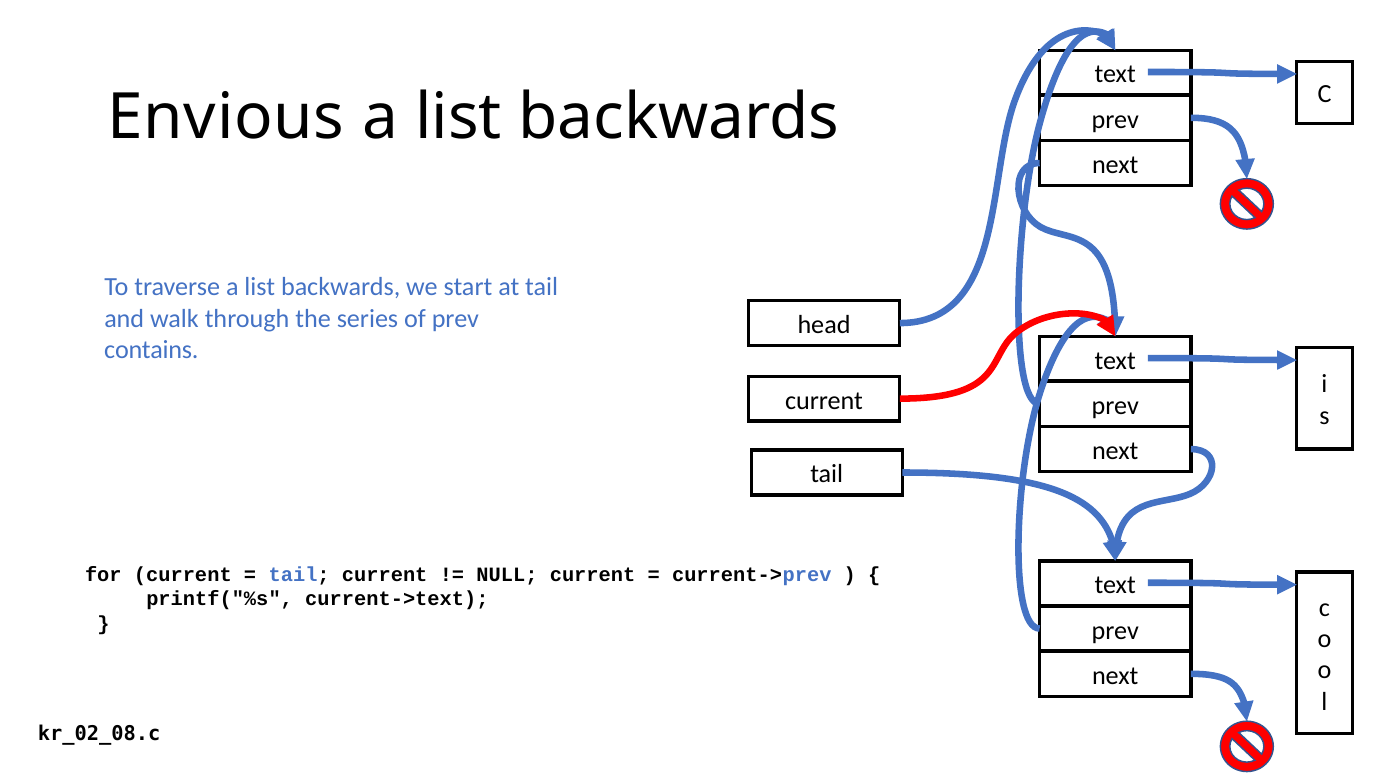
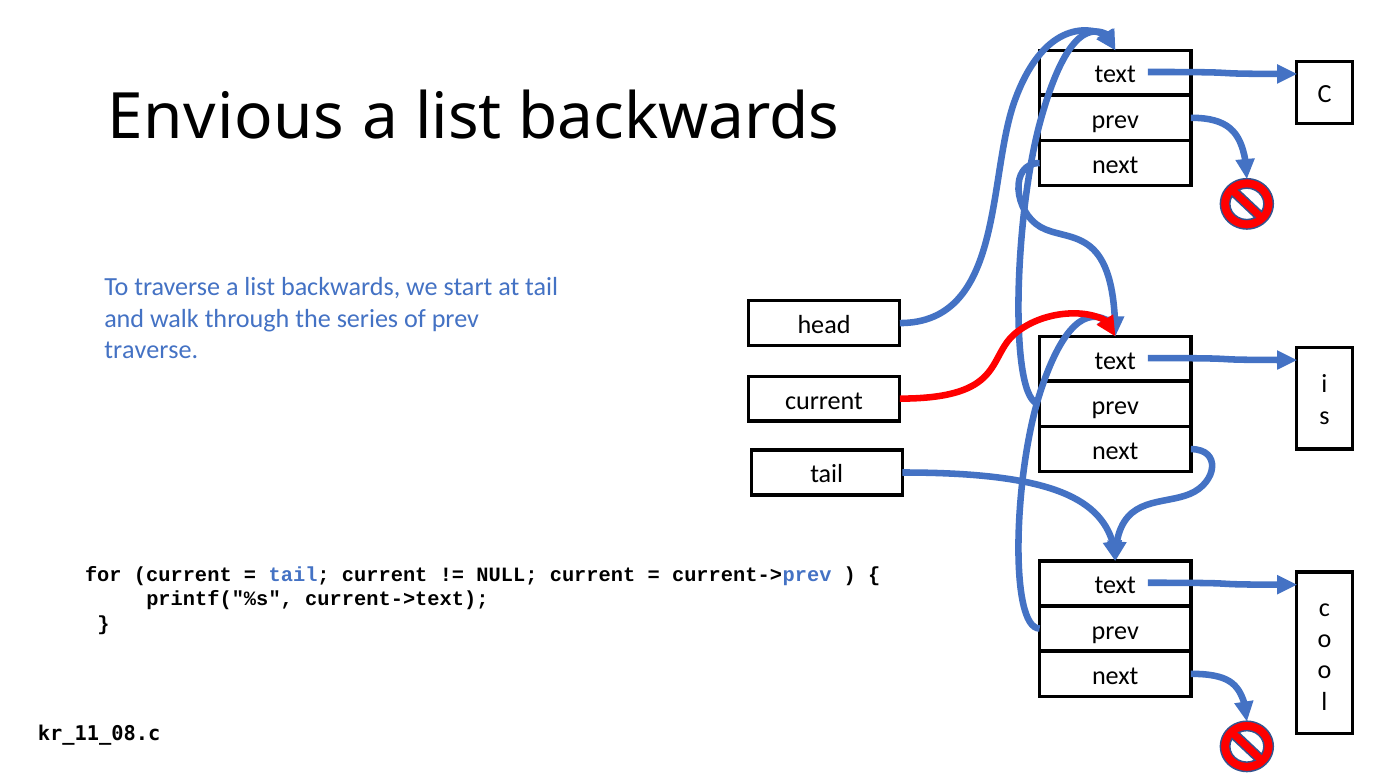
contains: contains -> traverse (151, 350)
kr_02_08.c: kr_02_08.c -> kr_11_08.c (99, 735)
